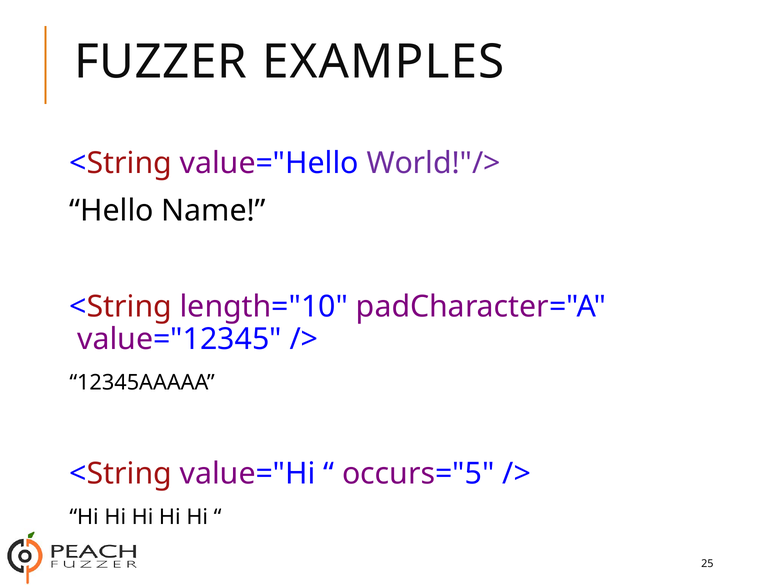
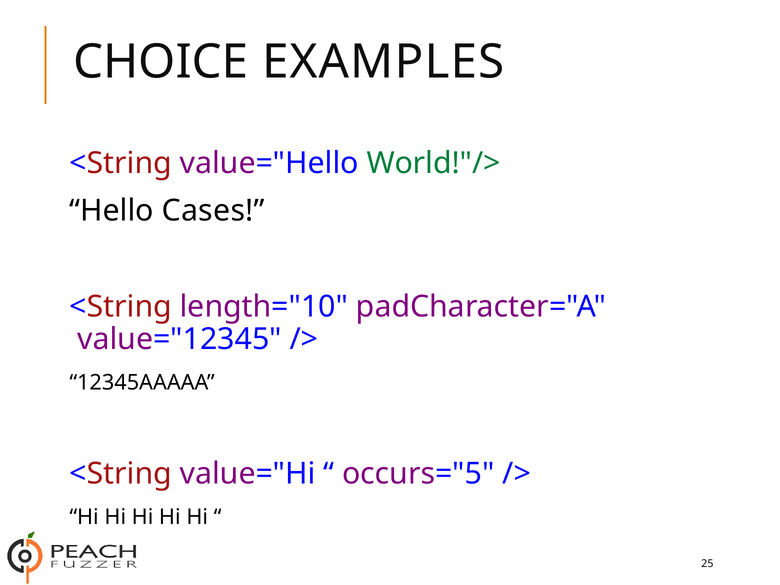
FUZZER: FUZZER -> CHOICE (161, 62)
World!"/> colour: purple -> green (434, 163)
Name: Name -> Cases (213, 211)
